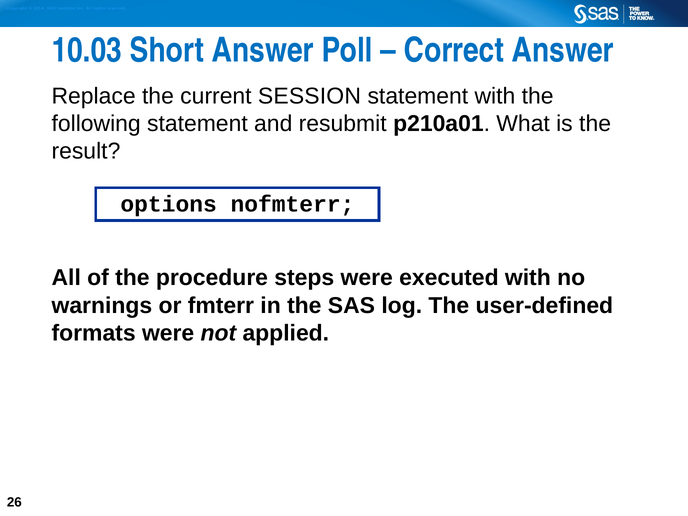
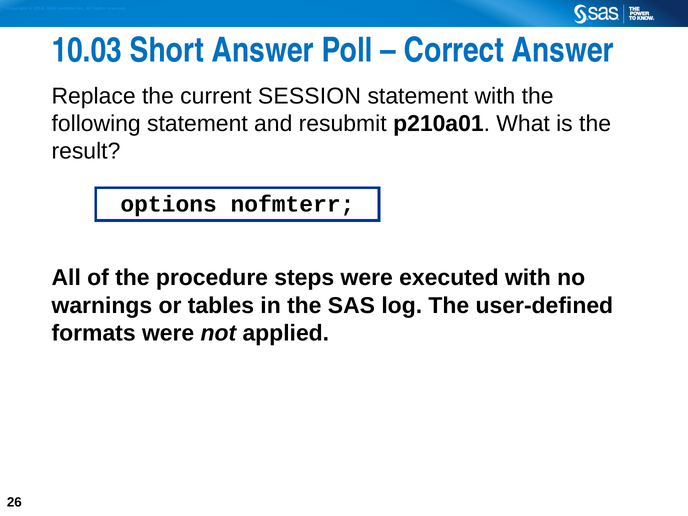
fmterr: fmterr -> tables (221, 305)
